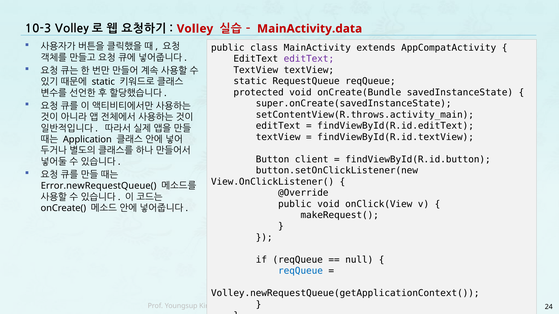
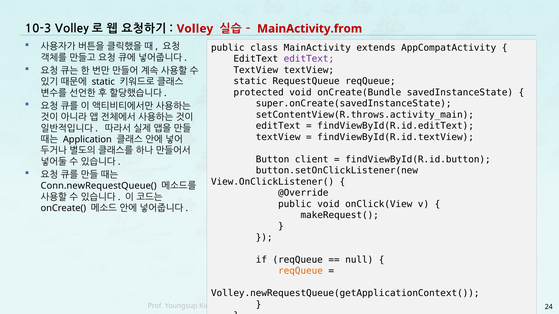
MainActivity.data: MainActivity.data -> MainActivity.from (310, 29)
Error.newRequestQueue(: Error.newRequestQueue( -> Conn.newRequestQueue( (99, 186)
reqQueue colour: blue -> orange (301, 271)
